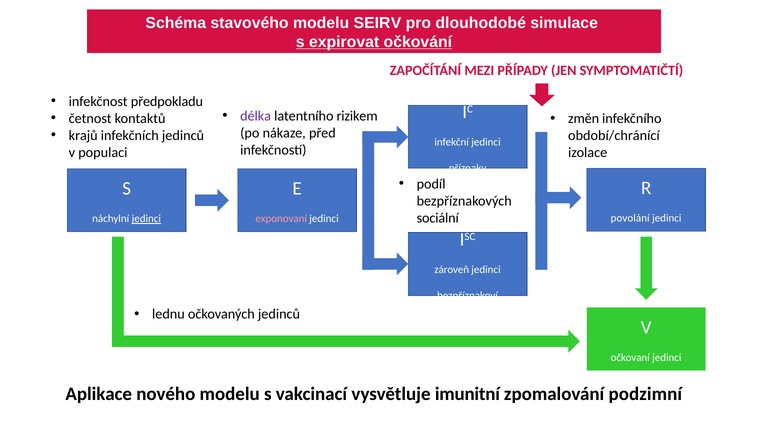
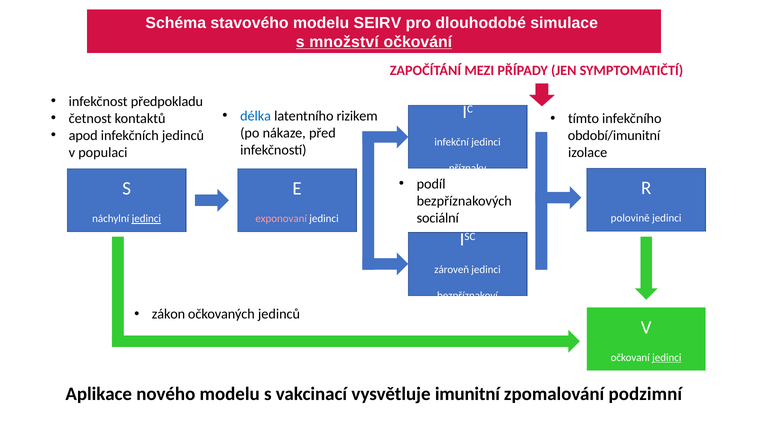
expirovat: expirovat -> množství (344, 42)
délka colour: purple -> blue (256, 116)
změn: změn -> tímto (584, 118)
krajů: krajů -> apod (83, 135)
období/chránící: období/chránící -> období/imunitní (614, 135)
povolání: povolání -> polovině (630, 218)
lednu: lednu -> zákon (168, 314)
jedinci underline: none -> present (667, 357)
